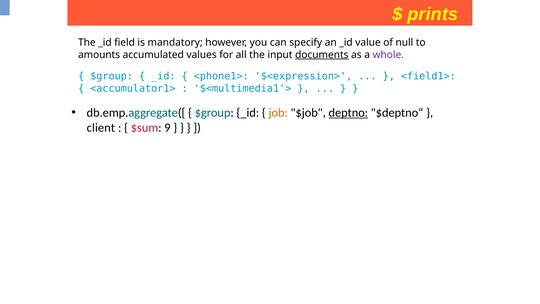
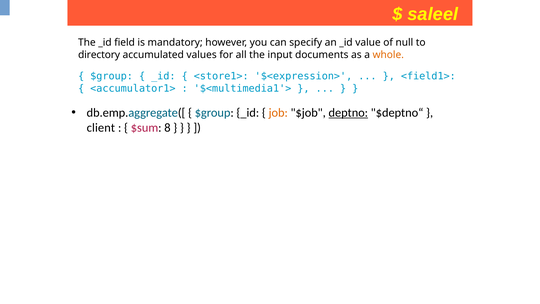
prints: prints -> saleel (433, 14)
amounts: amounts -> directory (99, 55)
documents underline: present -> none (322, 55)
whole colour: purple -> orange (388, 55)
<phone1>: <phone1> -> <store1> (221, 76)
9: 9 -> 8 (167, 128)
